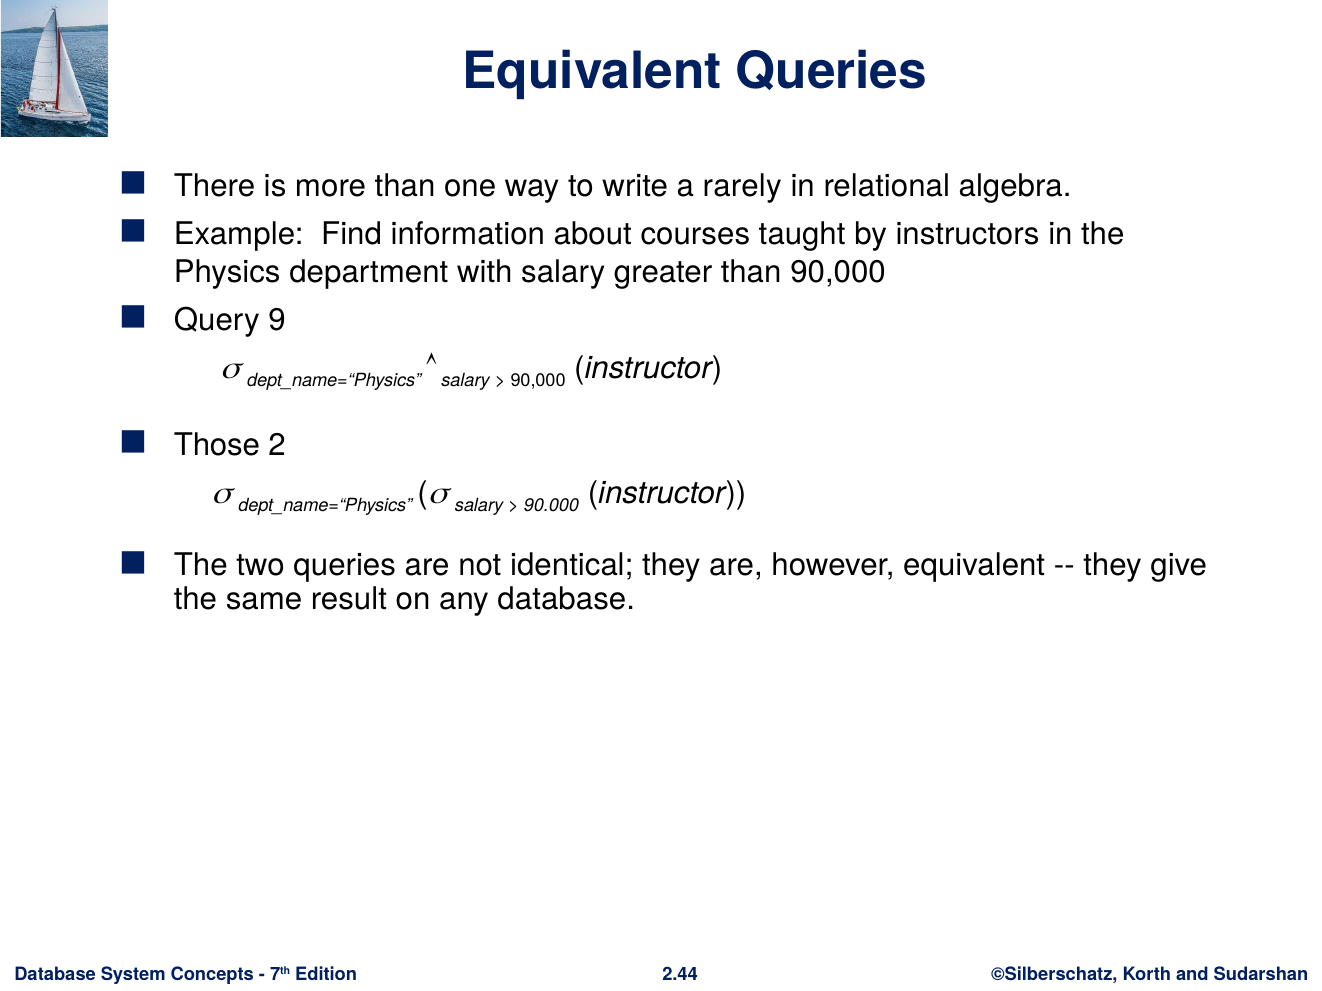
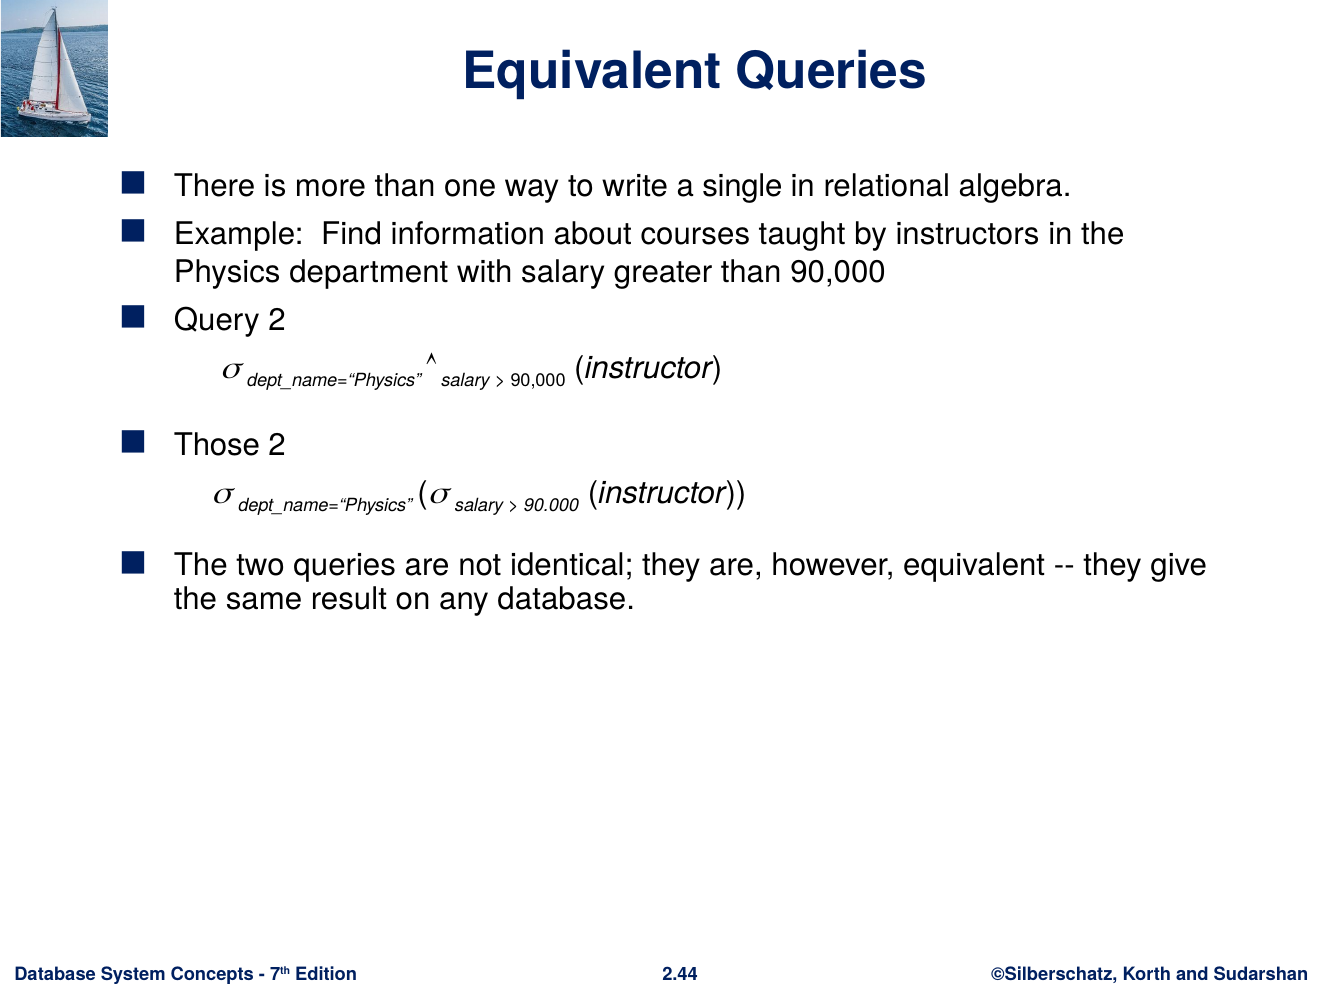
rarely: rarely -> single (742, 186)
Query 9: 9 -> 2 (277, 320)
